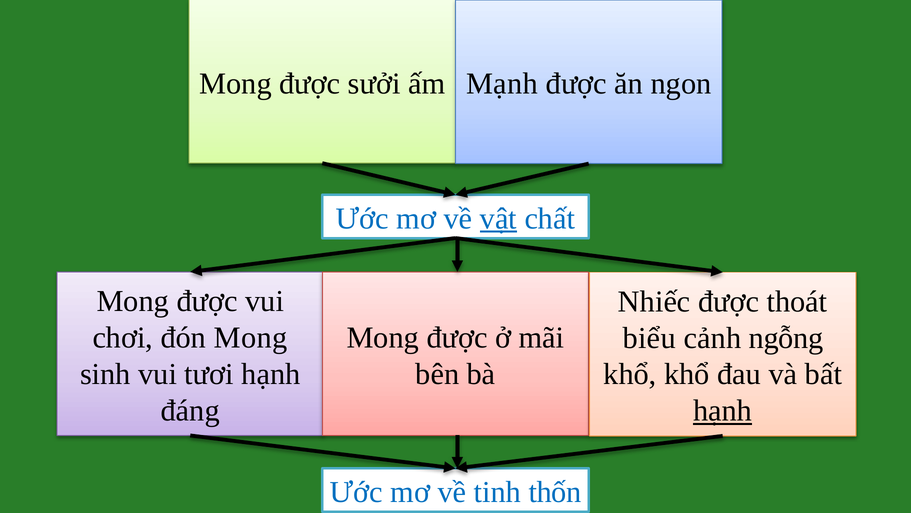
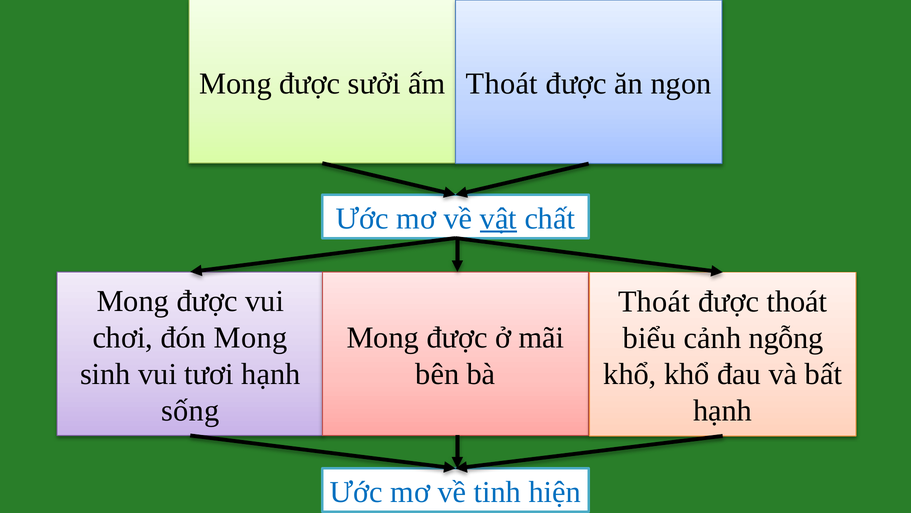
ấm Mạnh: Mạnh -> Thoát (502, 84)
Nhiếc: Nhiếc -> Thoát (654, 301)
đáng: đáng -> sống (190, 410)
hạnh underline: present -> none (723, 411)
thốn: thốn -> hiện (555, 492)
